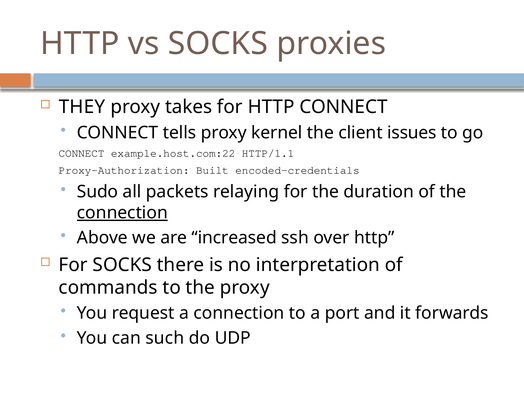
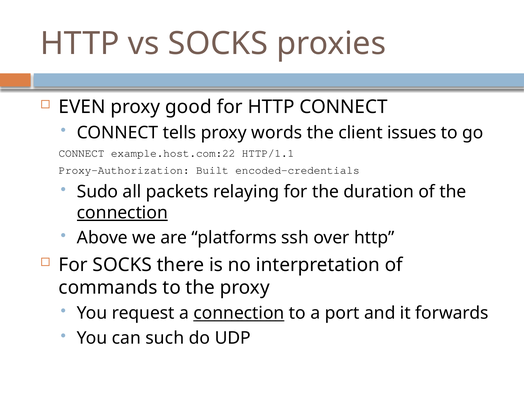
THEY: THEY -> EVEN (82, 107)
takes: takes -> good (189, 107)
kernel: kernel -> words (277, 133)
increased: increased -> platforms (234, 238)
connection underline: none -> present (239, 313)
